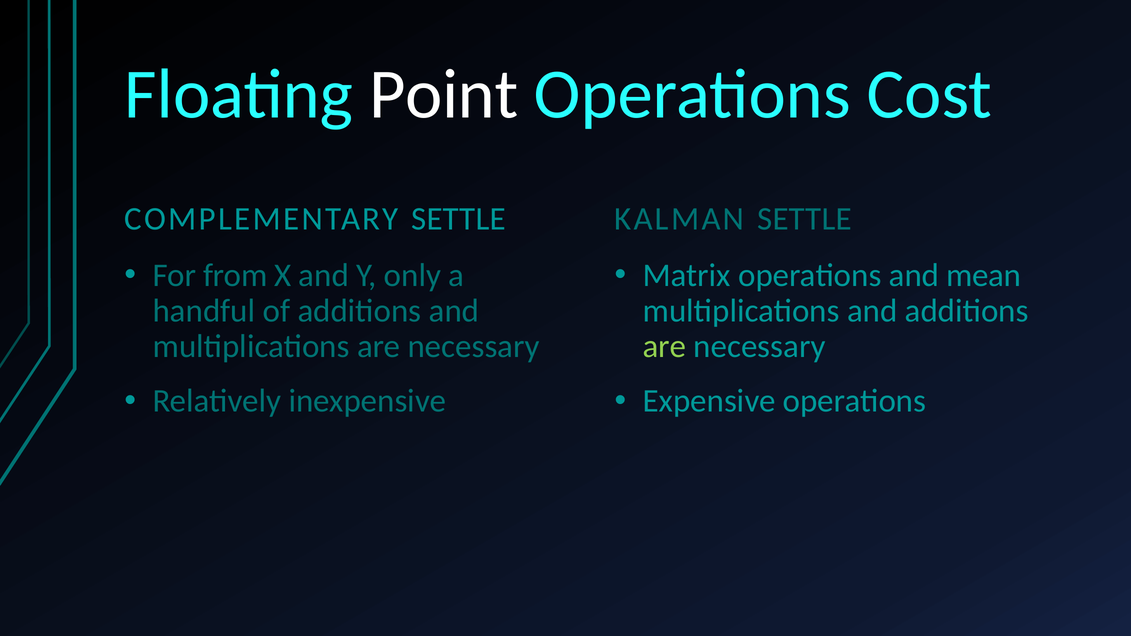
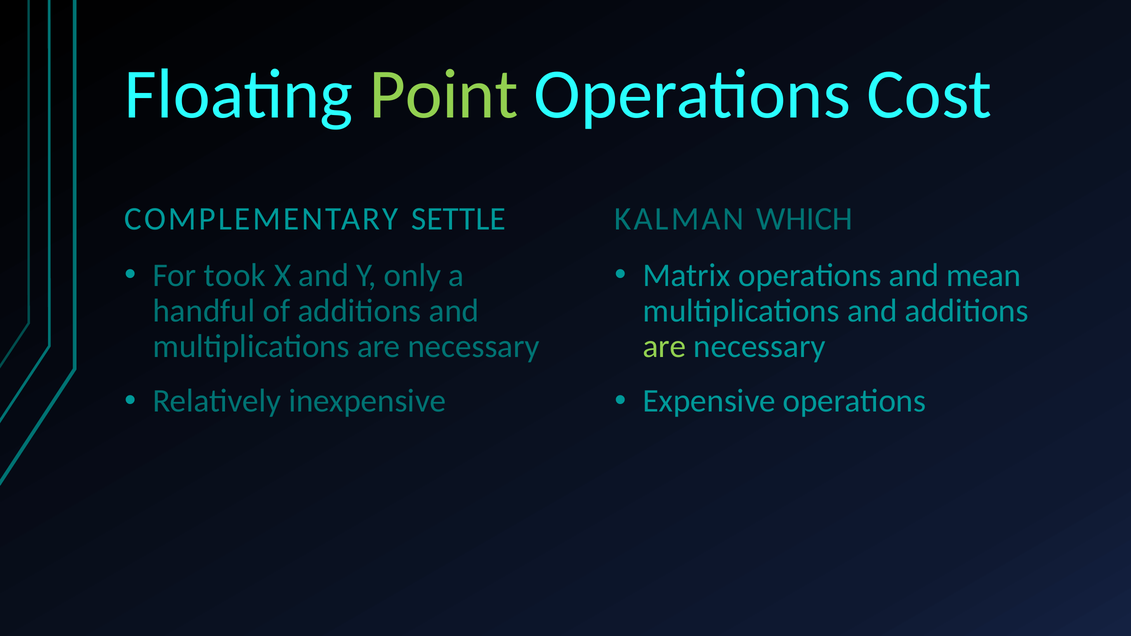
Point colour: white -> light green (444, 95)
KALMAN SETTLE: SETTLE -> WHICH (805, 219)
from: from -> took (235, 275)
